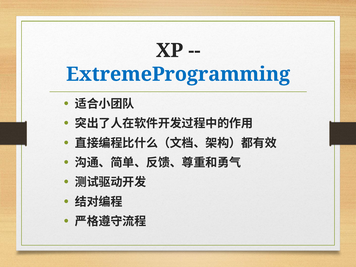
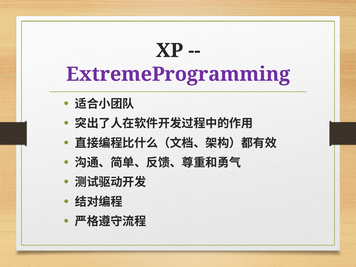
ExtremeProgramming colour: blue -> purple (178, 74)
